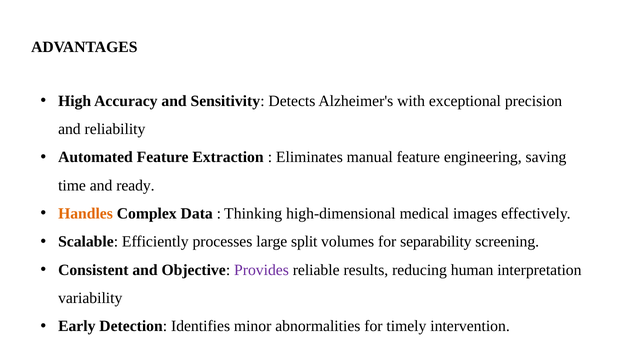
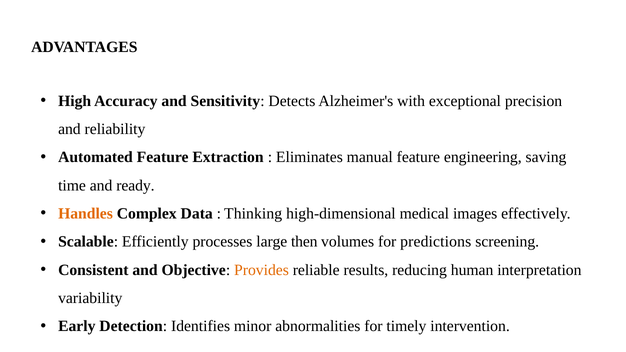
split: split -> then (304, 242)
separability: separability -> predictions (436, 242)
Provides colour: purple -> orange (261, 270)
